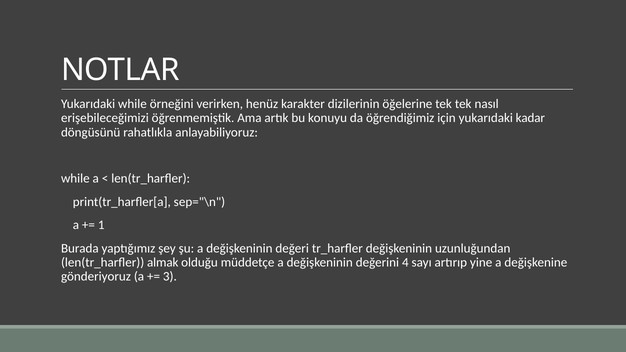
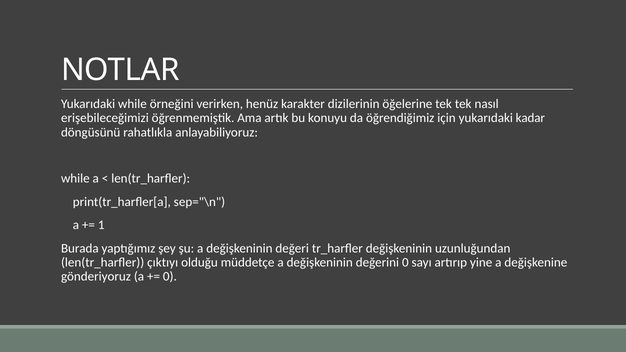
almak: almak -> çıktıyı (163, 262)
değerini 4: 4 -> 0 (405, 262)
3: 3 -> 0 (170, 277)
